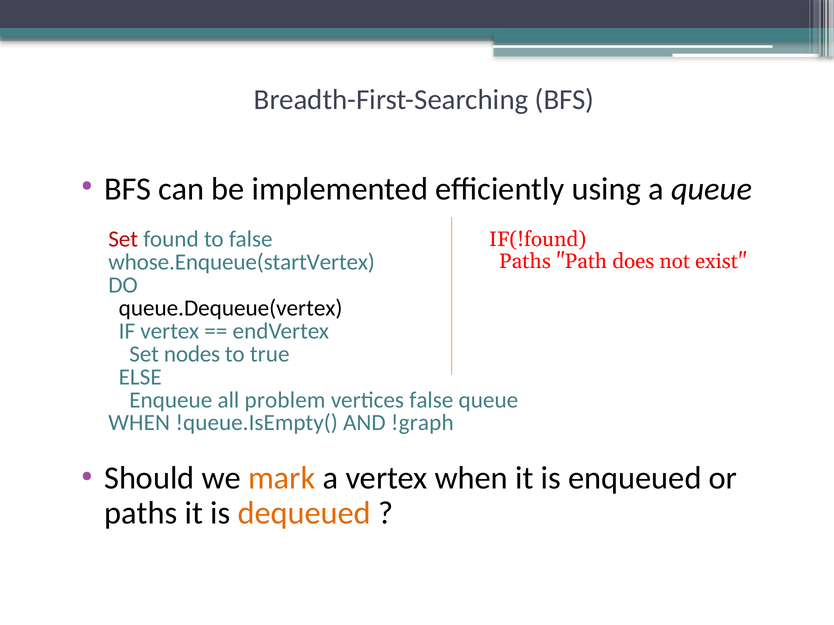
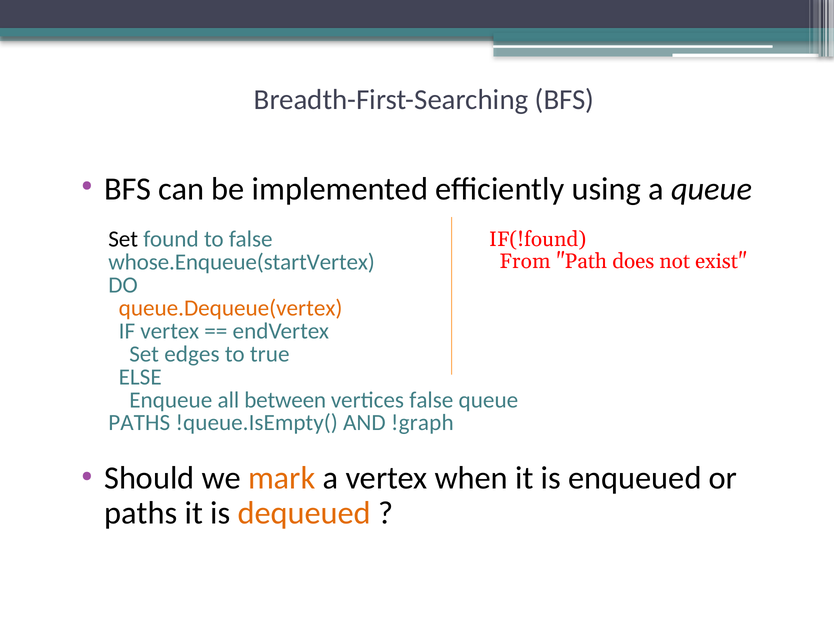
Set colour: red -> black (123, 240)
Paths: Paths -> From (525, 261)
queue.Dequeue(vertex colour: black -> orange (231, 308)
nodes: nodes -> edges (192, 354)
problem: problem -> between (285, 400)
WHEN: WHEN -> PATHS (139, 423)
